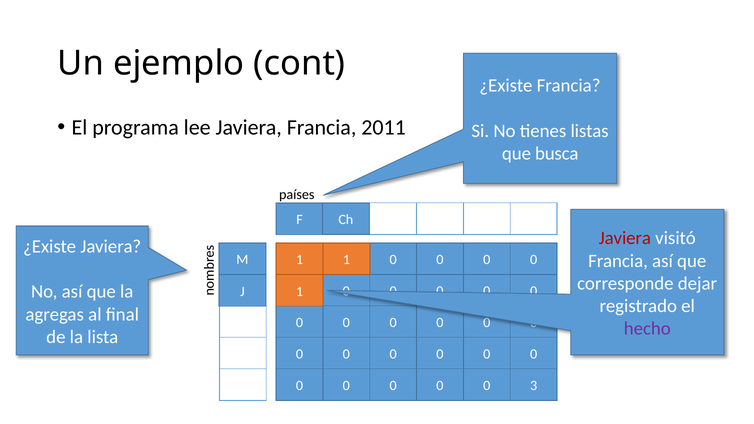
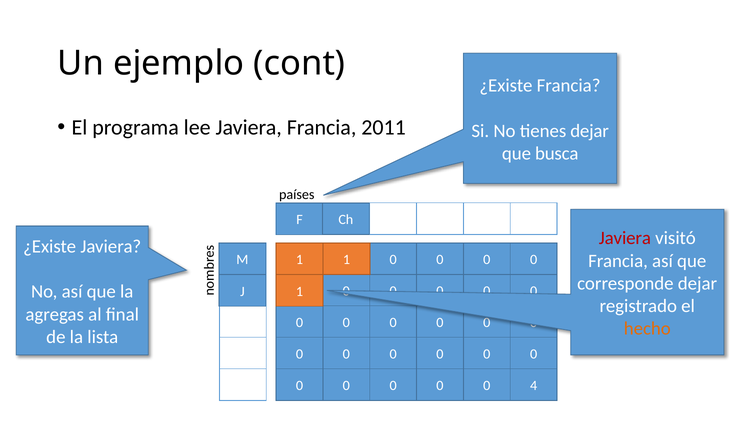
tienes listas: listas -> dejar (590, 131)
hecho colour: purple -> orange (647, 329)
3: 3 -> 4 (534, 386)
